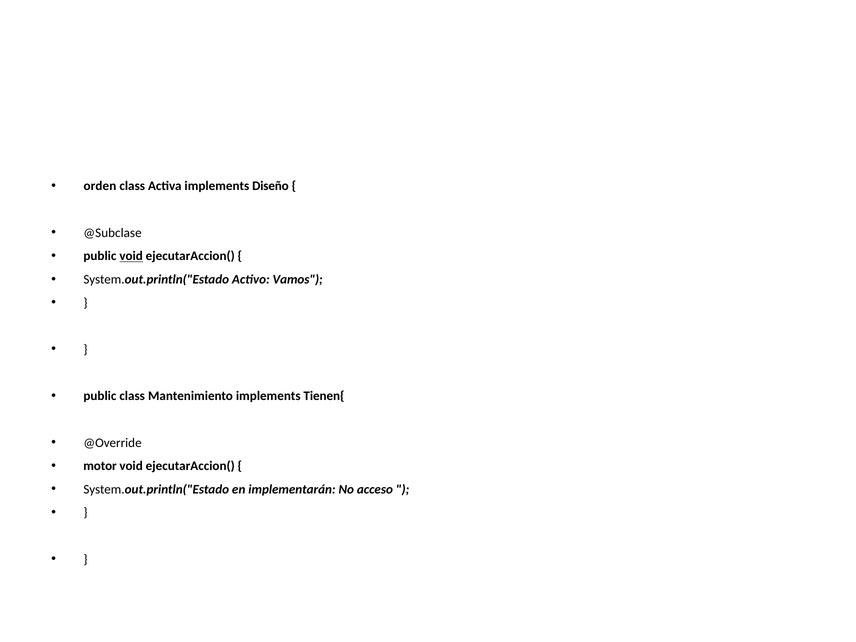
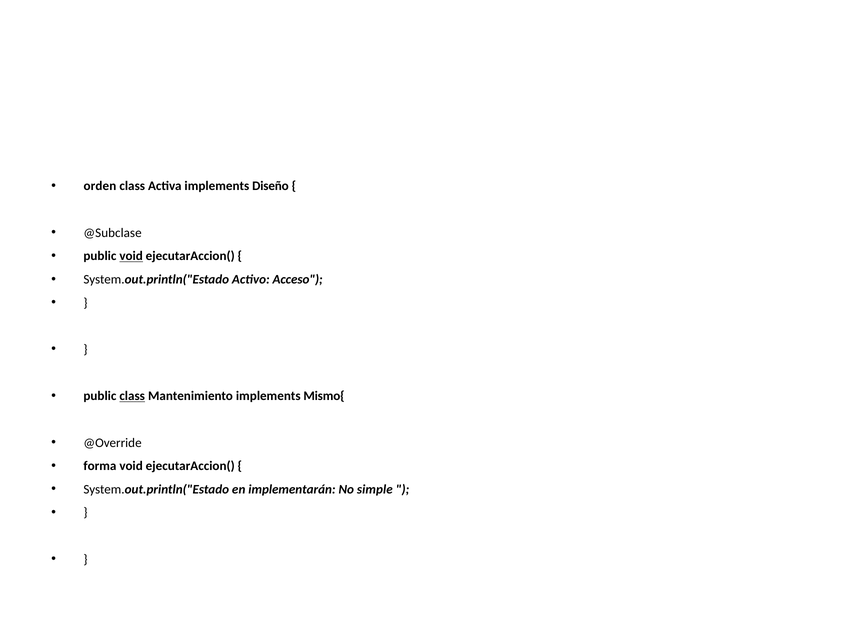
Vamos: Vamos -> Acceso (298, 279)
class underline: none -> present (132, 396)
Tienen{: Tienen{ -> Mismo{ (324, 396)
motor: motor -> forma (100, 466)
acceso: acceso -> simple (375, 489)
